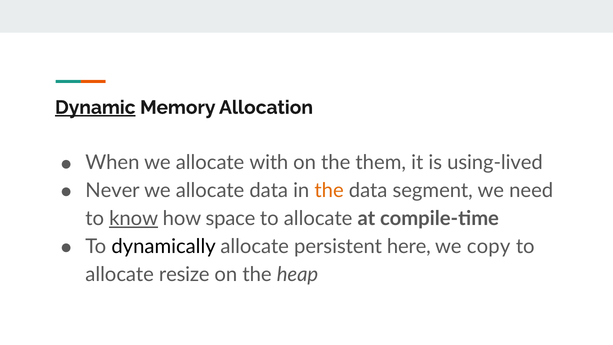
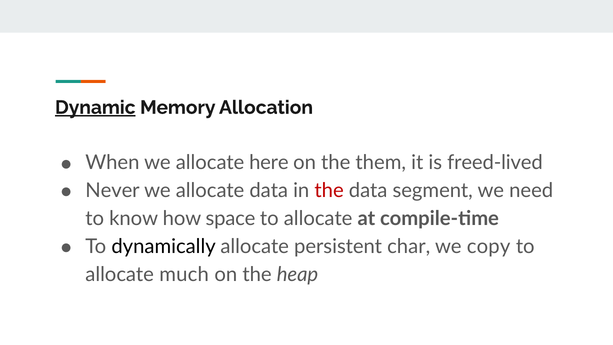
with: with -> here (269, 163)
using-lived: using-lived -> freed-lived (495, 163)
the colour: orange -> red (329, 191)
know underline: present -> none (134, 218)
here: here -> char (409, 246)
resize: resize -> much (184, 274)
